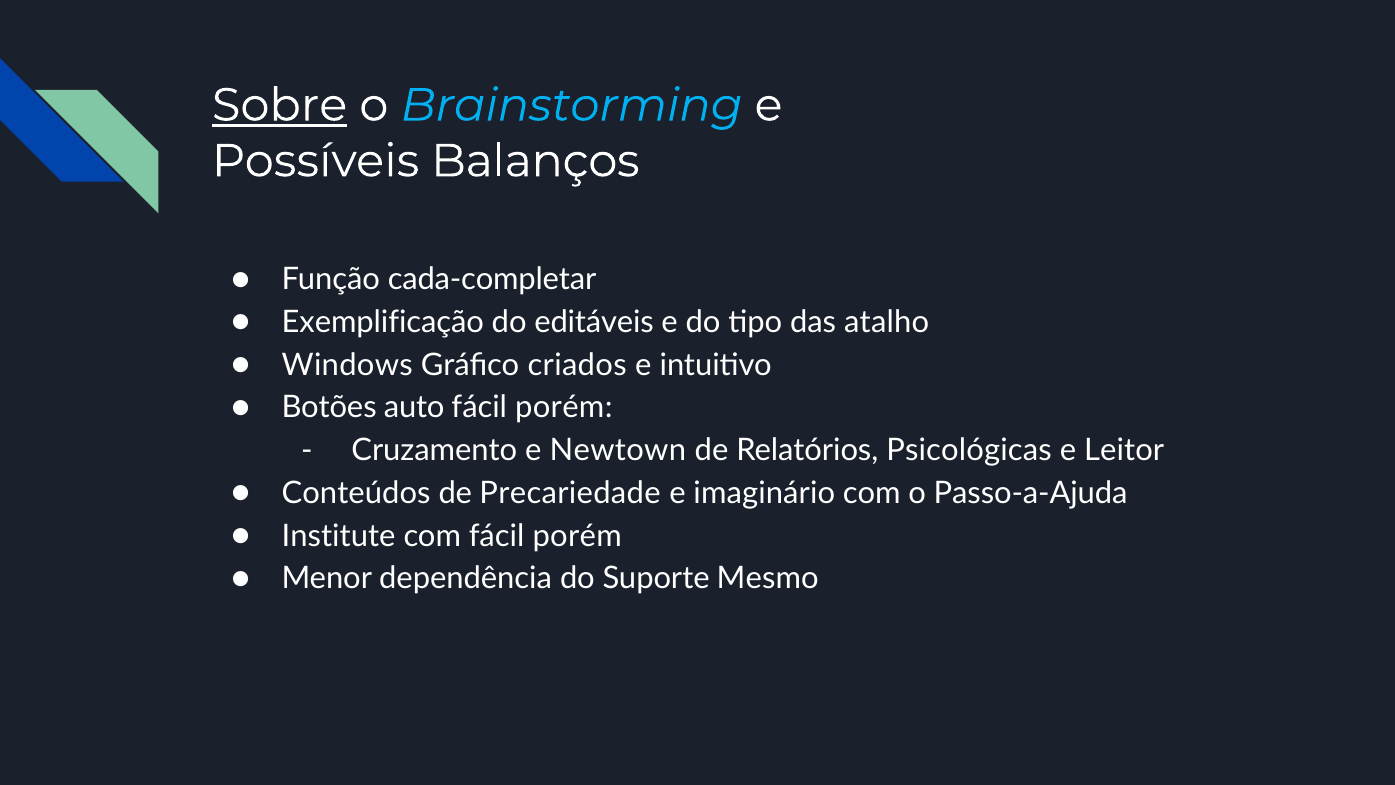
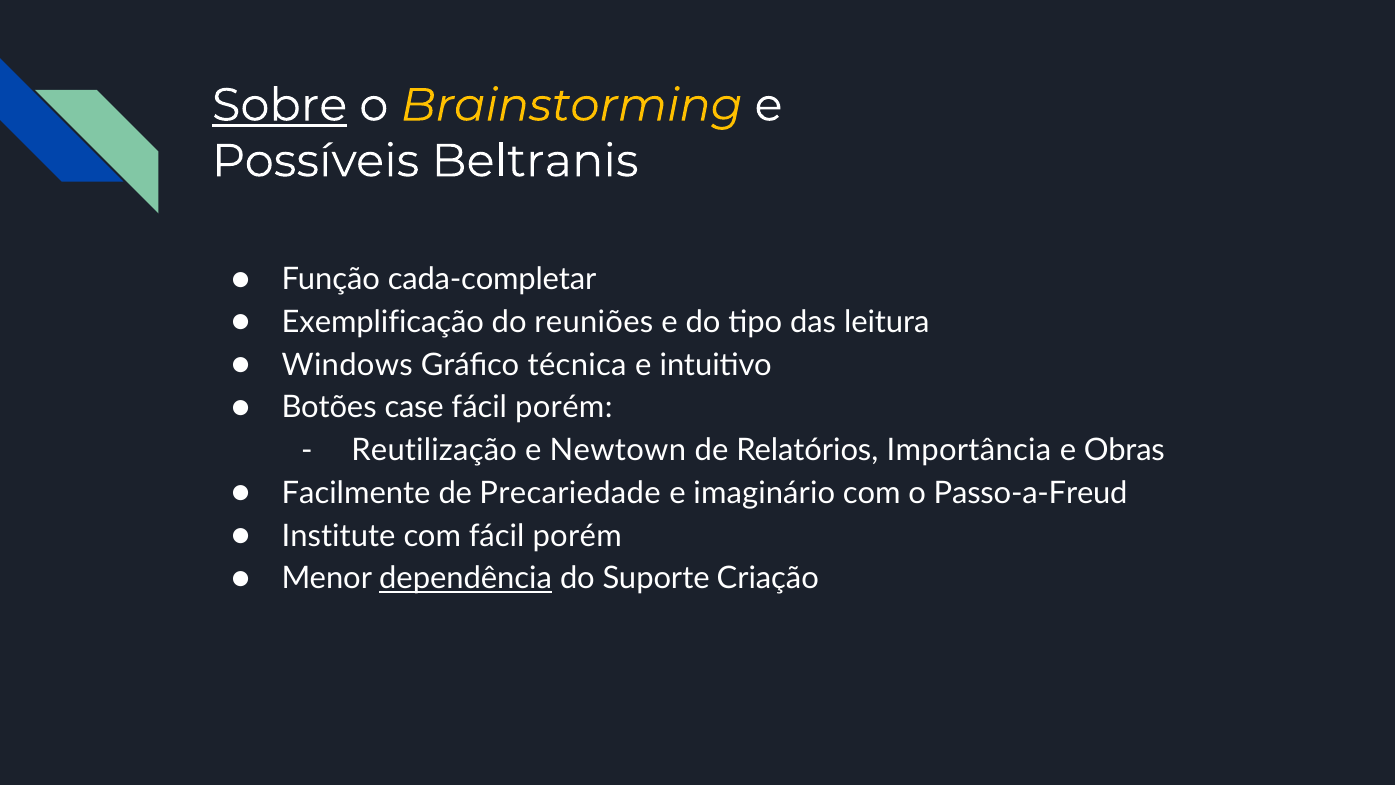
Brainstorming colour: light blue -> yellow (572, 105)
Balanços: Balanços -> Beltranis (535, 161)
editáveis: editáveis -> reuniões (594, 322)
atalho: atalho -> leitura (887, 322)
criados: criados -> técnica (577, 365)
auto: auto -> case (414, 408)
Cruzamento: Cruzamento -> Reutilização (434, 450)
Psicológicas: Psicológicas -> Importância (969, 450)
Leitor: Leitor -> Obras (1124, 450)
Conteúdos: Conteúdos -> Facilmente (356, 493)
Passo-a-Ajuda: Passo-a-Ajuda -> Passo-a-Freud (1031, 493)
dependência underline: none -> present (466, 578)
Mesmo: Mesmo -> Criação (768, 578)
